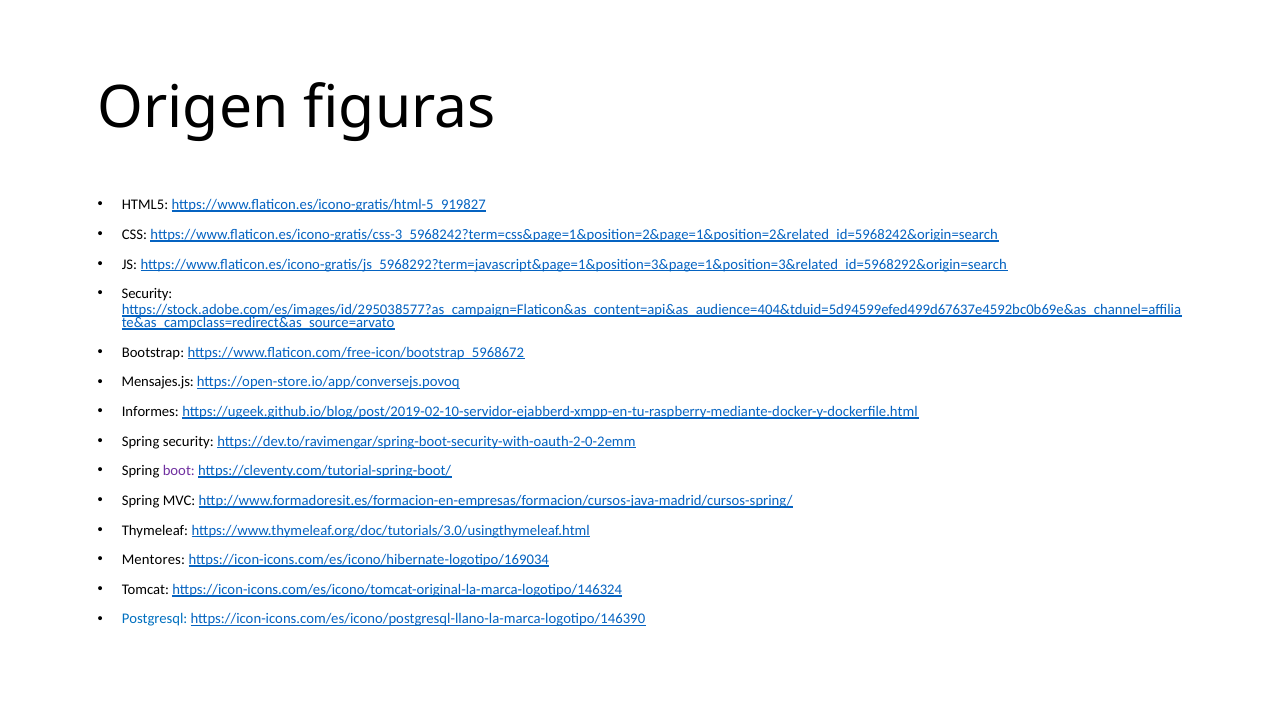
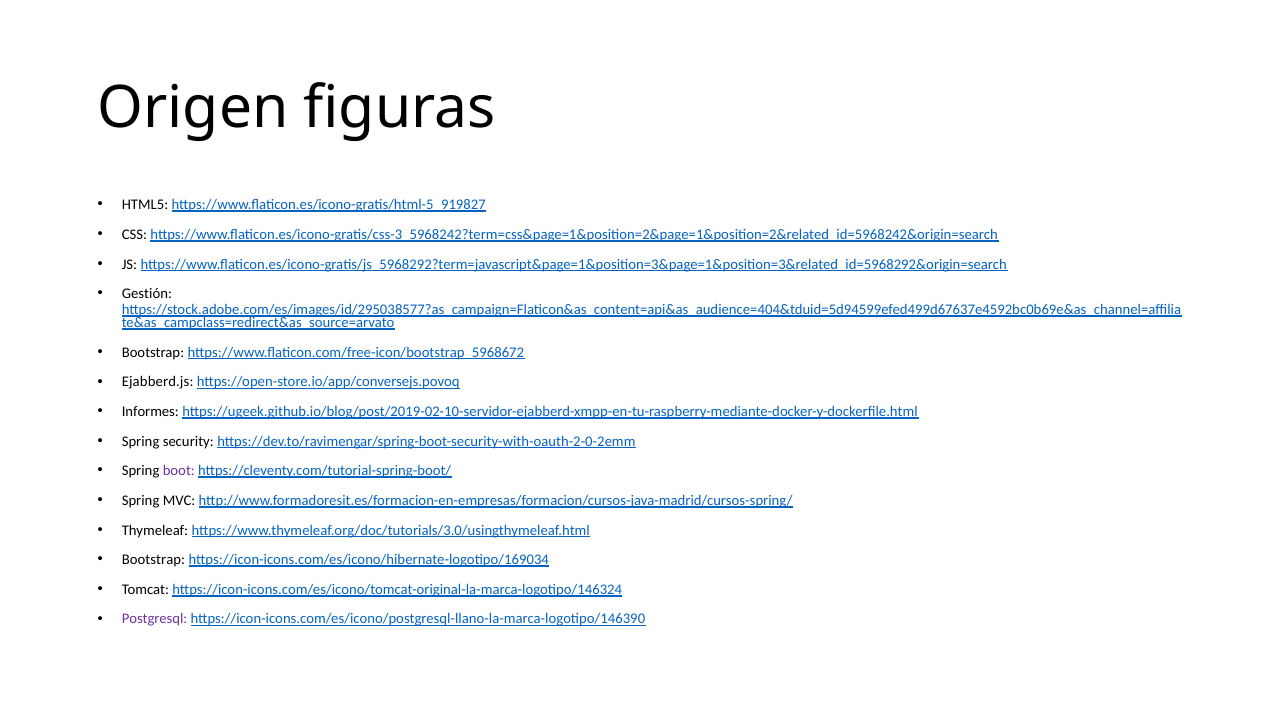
Security: Security -> Gestión (147, 294)
Mensajes.js: Mensajes.js -> Ejabberd.js (158, 382)
Mentores: Mentores -> Bootstrap (153, 560)
Postgresql colour: blue -> purple (155, 619)
